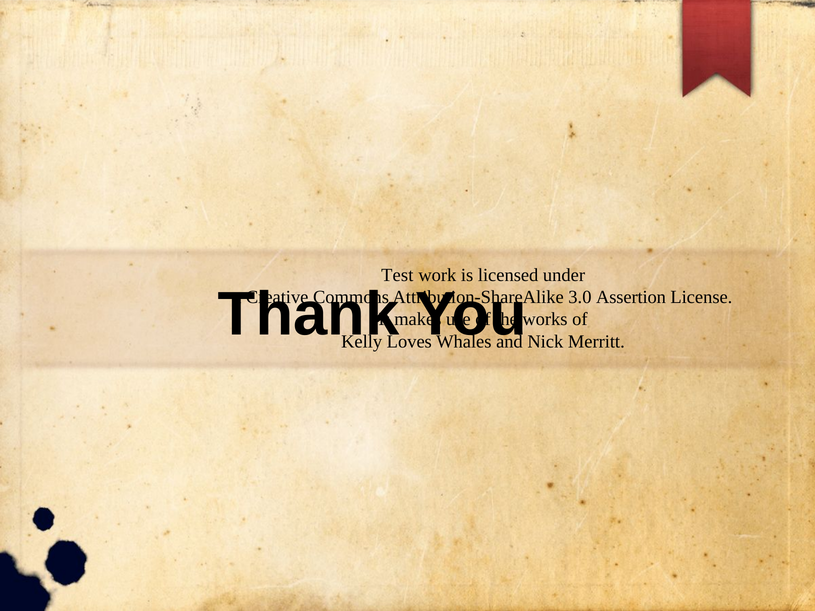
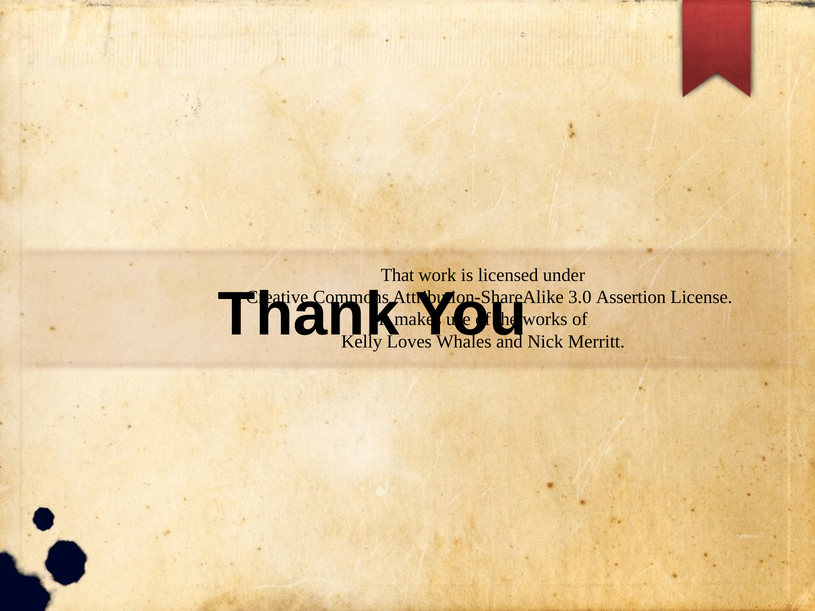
Test: Test -> That (397, 275)
